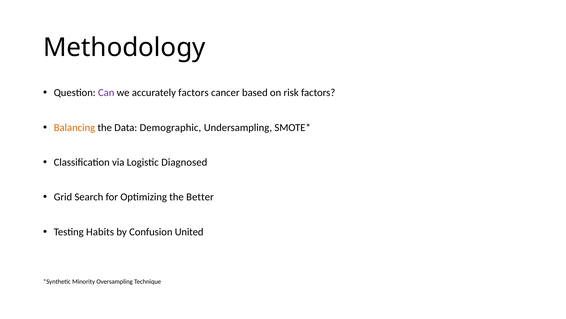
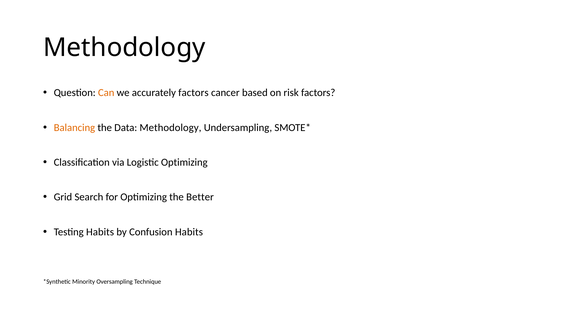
Can colour: purple -> orange (106, 93)
Data Demographic: Demographic -> Methodology (170, 127)
Logistic Diagnosed: Diagnosed -> Optimizing (184, 162)
Confusion United: United -> Habits (189, 231)
